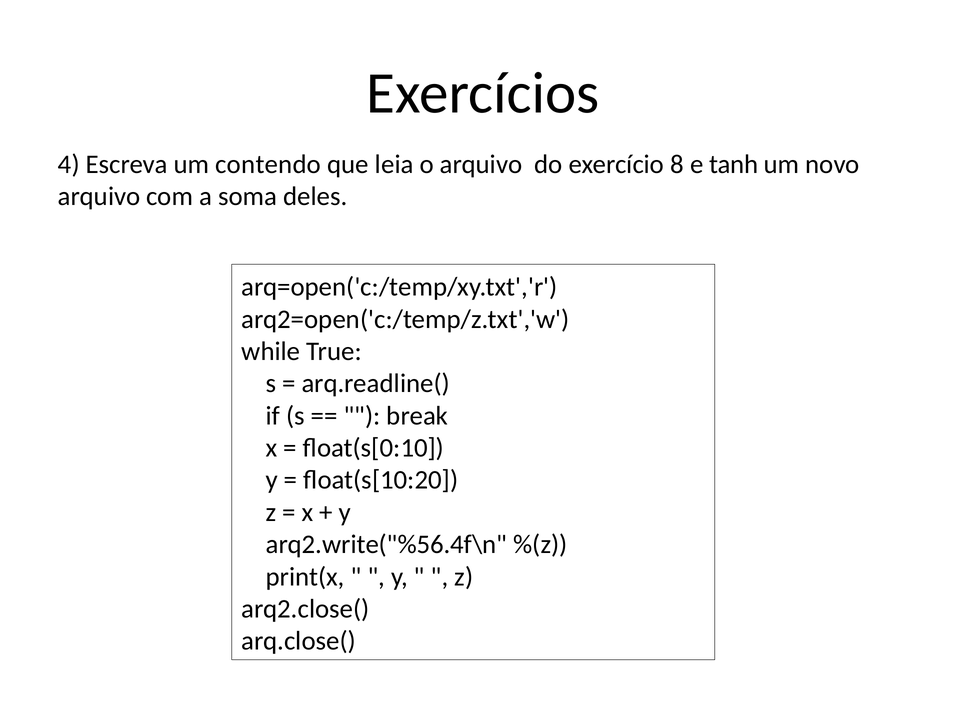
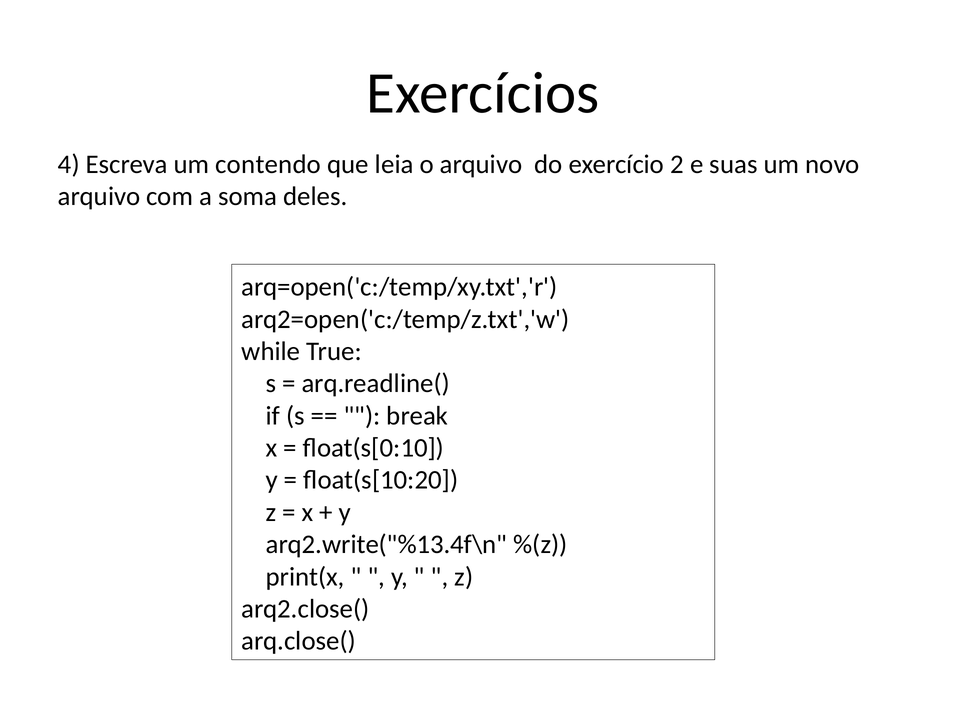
8: 8 -> 2 (677, 164)
tanh: tanh -> suas (734, 164)
arq2.write("%56.4f\n: arq2.write("%56.4f\n -> arq2.write("%13.4f\n (386, 545)
